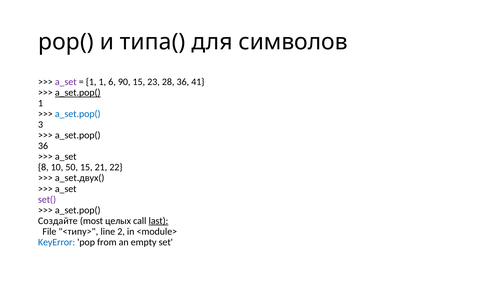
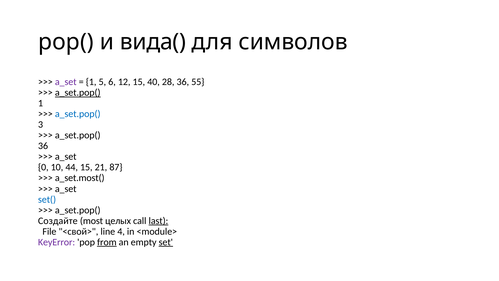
типа(: типа( -> вида( (153, 42)
1 1: 1 -> 5 (102, 82)
90: 90 -> 12 (124, 82)
23: 23 -> 40 (154, 82)
41: 41 -> 55 (198, 82)
8: 8 -> 0 (43, 167)
50: 50 -> 44 (72, 167)
22: 22 -> 87 (116, 167)
a_set.двух(: a_set.двух( -> a_set.most( (80, 178)
set( colour: purple -> blue (47, 199)
<типу>: <типу> -> <свой> (78, 231)
2: 2 -> 4 (121, 231)
KeyError colour: blue -> purple (57, 242)
from underline: none -> present (107, 242)
set underline: none -> present (166, 242)
